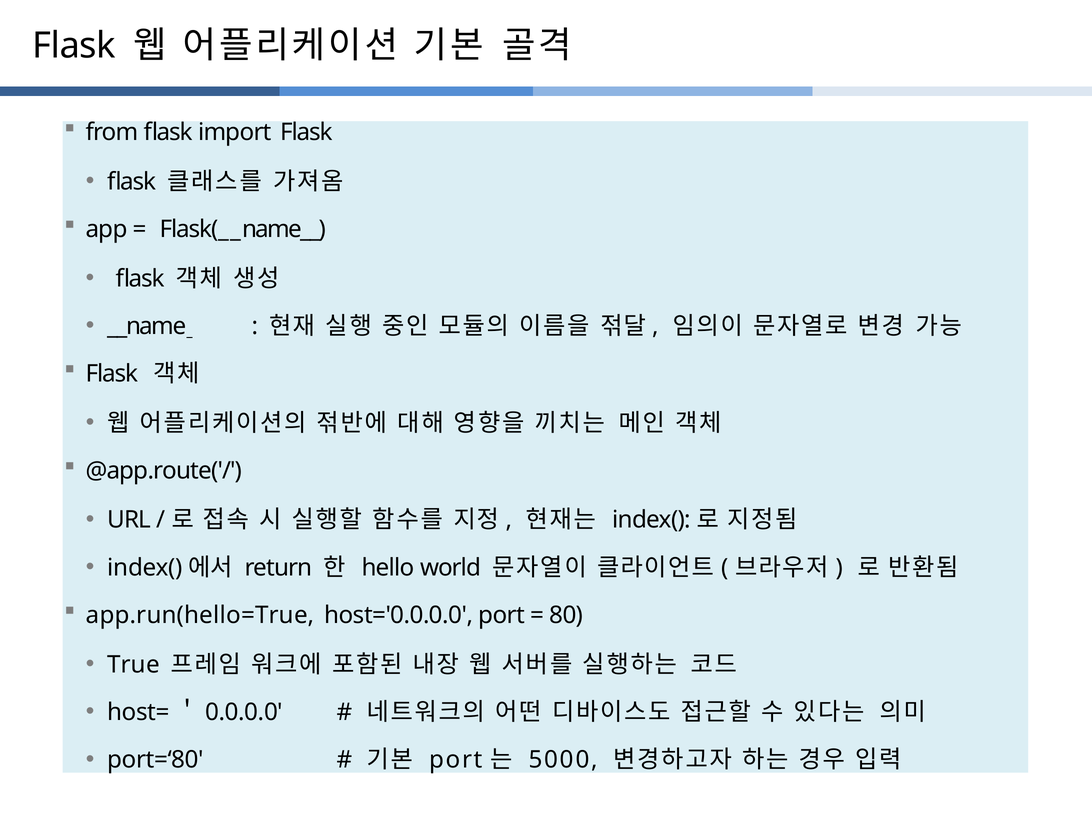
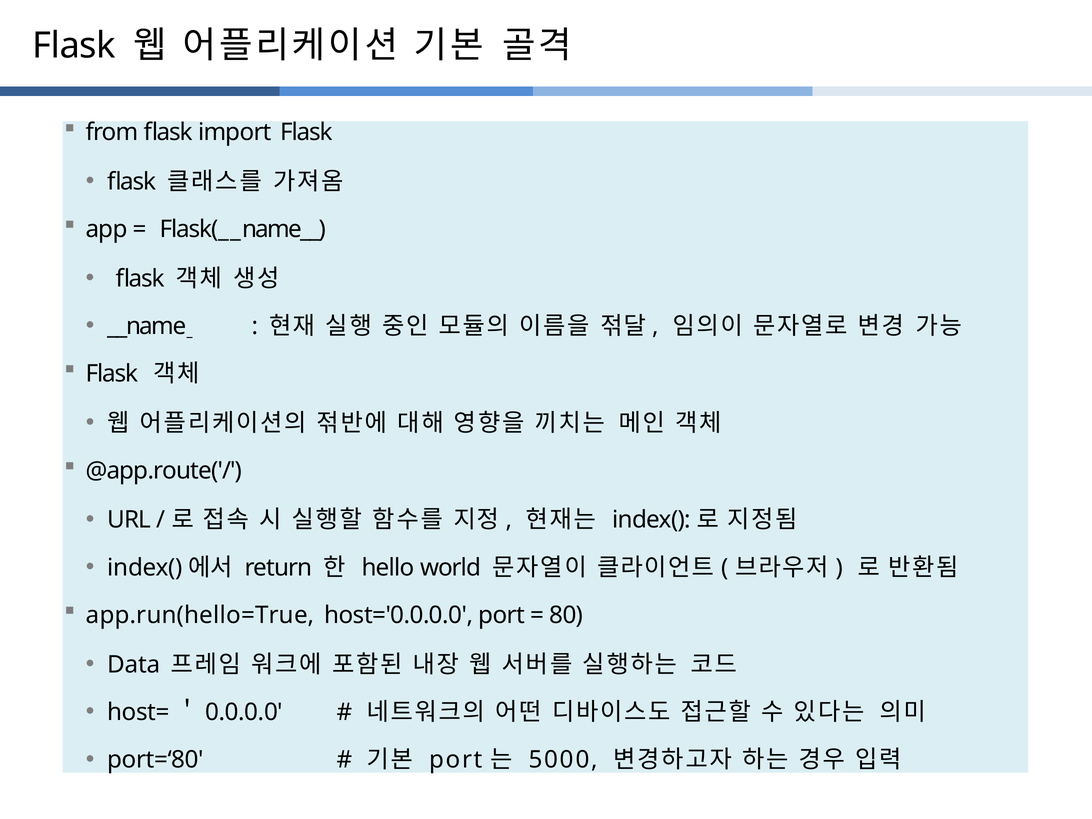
True: True -> Data (134, 665)
